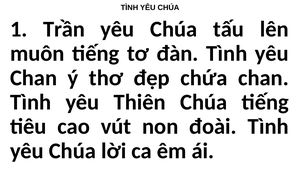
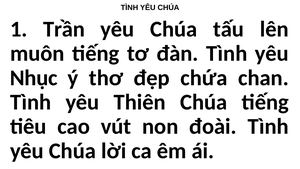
Chan: Chan -> Nhục (34, 78)
